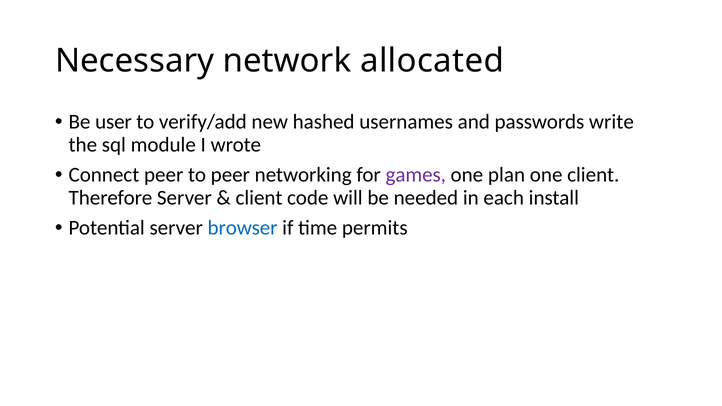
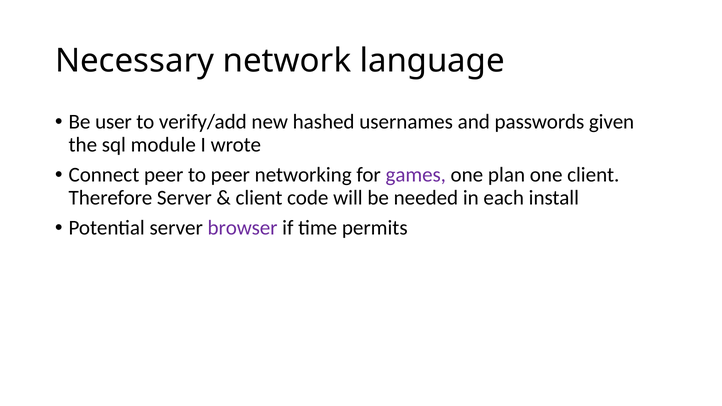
allocated: allocated -> language (432, 61)
write: write -> given (612, 122)
browser colour: blue -> purple (243, 228)
